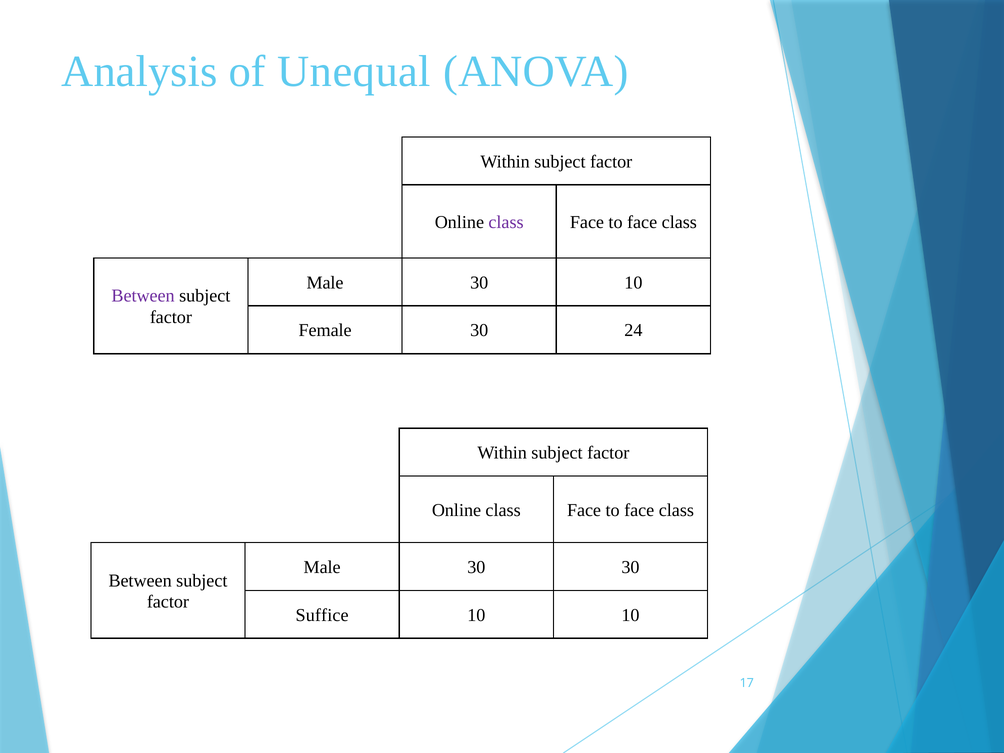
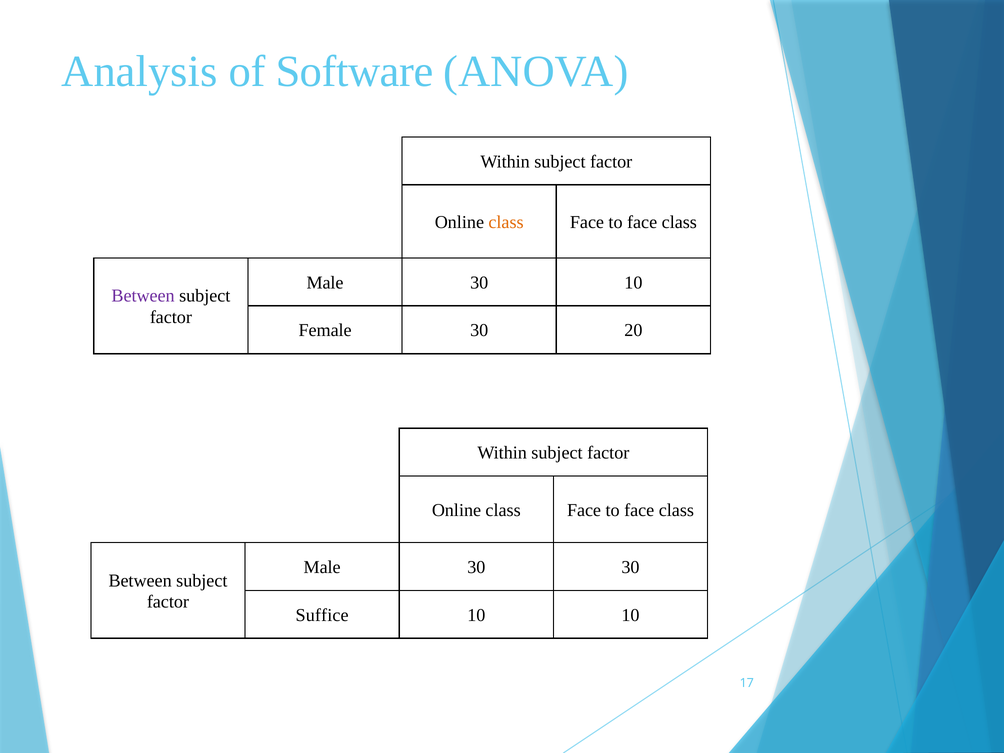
Unequal: Unequal -> Software (354, 71)
class colour: purple -> orange (506, 222)
24: 24 -> 20 (633, 331)
